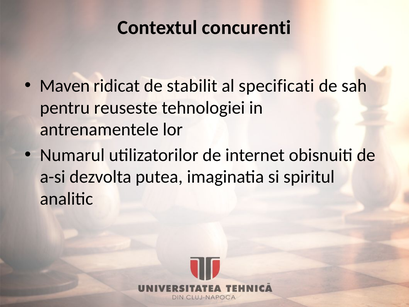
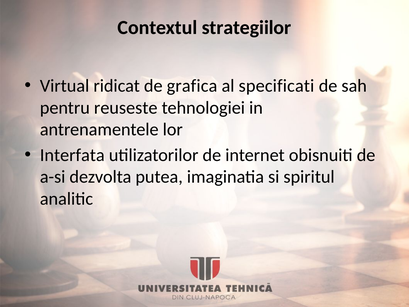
concurenti: concurenti -> strategiilor (247, 28)
Maven: Maven -> Virtual (65, 86)
stabilit: stabilit -> grafica (192, 86)
Numarul: Numarul -> Interfata (72, 155)
